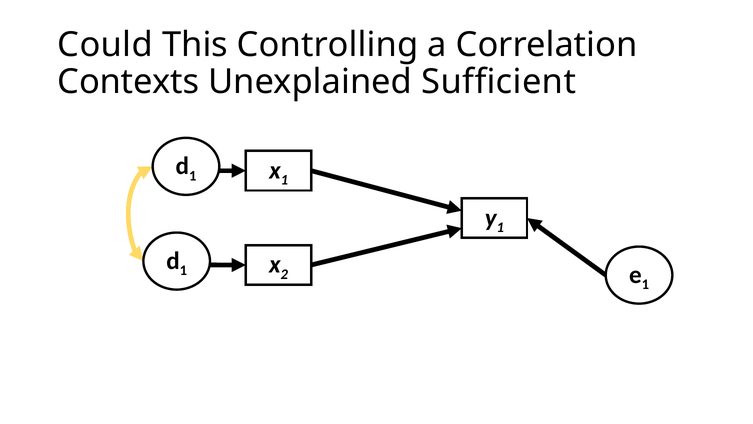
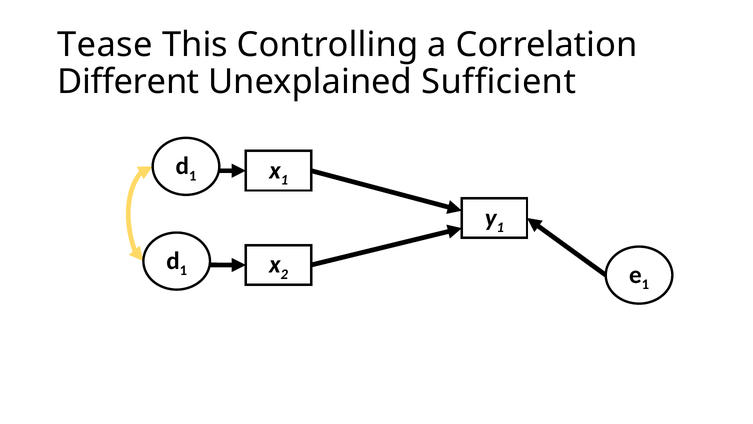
Could: Could -> Tease (105, 45)
Contexts: Contexts -> Different (128, 82)
